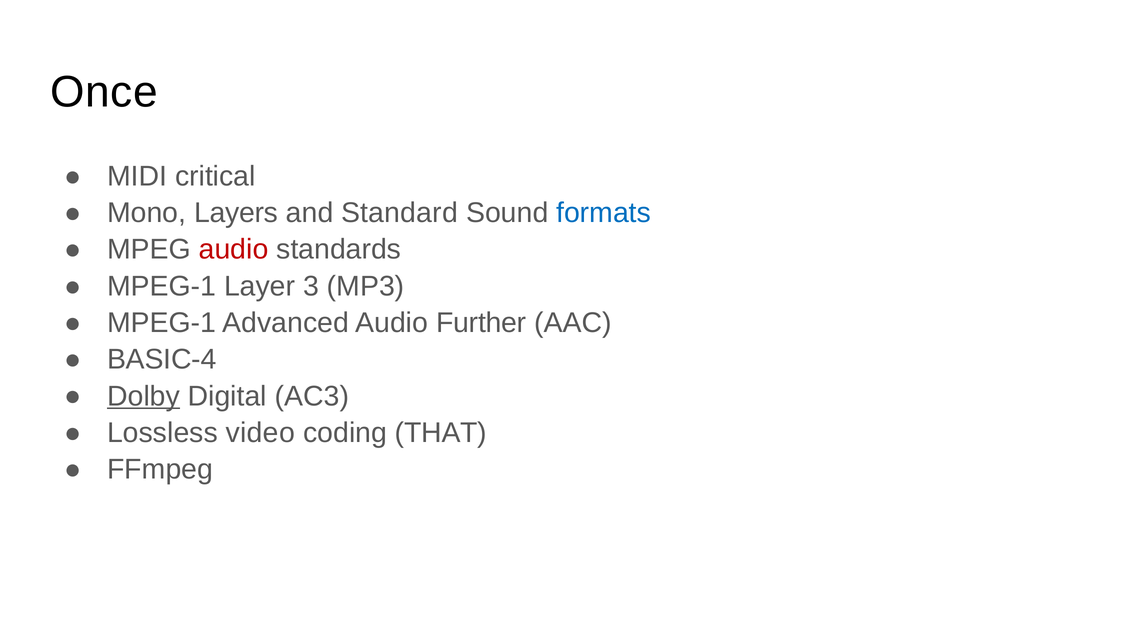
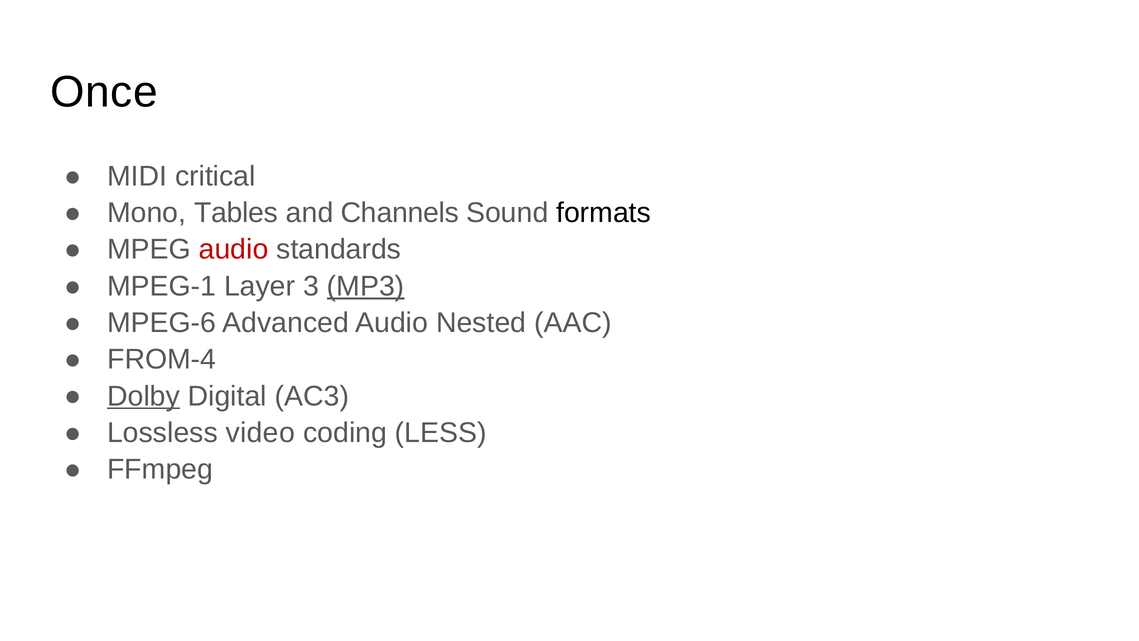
Layers: Layers -> Tables (236, 213)
Standard: Standard -> Channels (400, 213)
formats colour: blue -> black (604, 213)
MP3 underline: none -> present (366, 286)
MPEG-1: MPEG-1 -> MPEG-6 (162, 323)
Further: Further -> Nested (481, 323)
BASIC-4: BASIC-4 -> FROM-4 (162, 359)
THAT: THAT -> LESS (441, 433)
